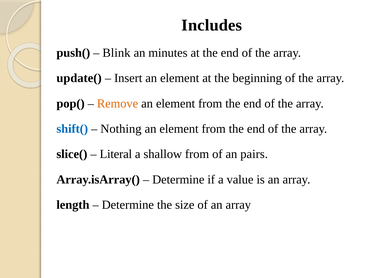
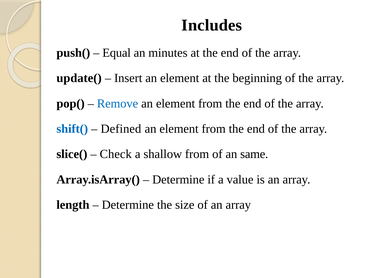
Blink: Blink -> Equal (117, 53)
Remove colour: orange -> blue (118, 104)
Nothing: Nothing -> Defined (121, 129)
Literal: Literal -> Check (116, 154)
pairs: pairs -> same (254, 154)
